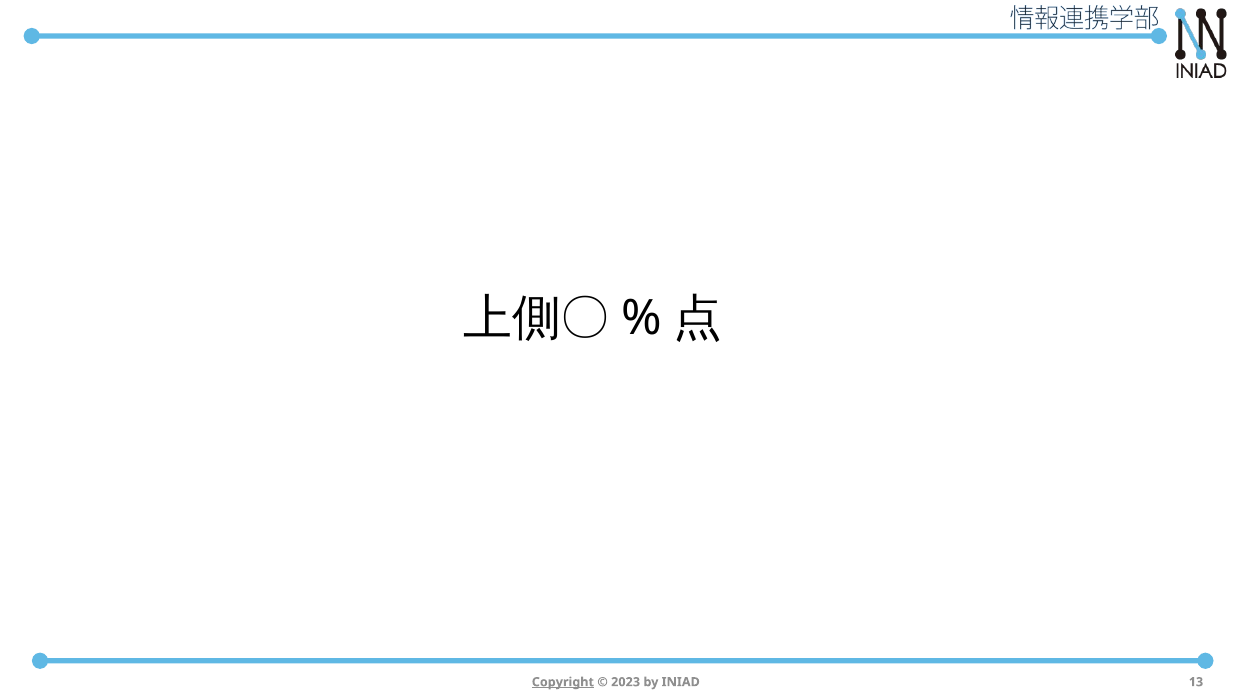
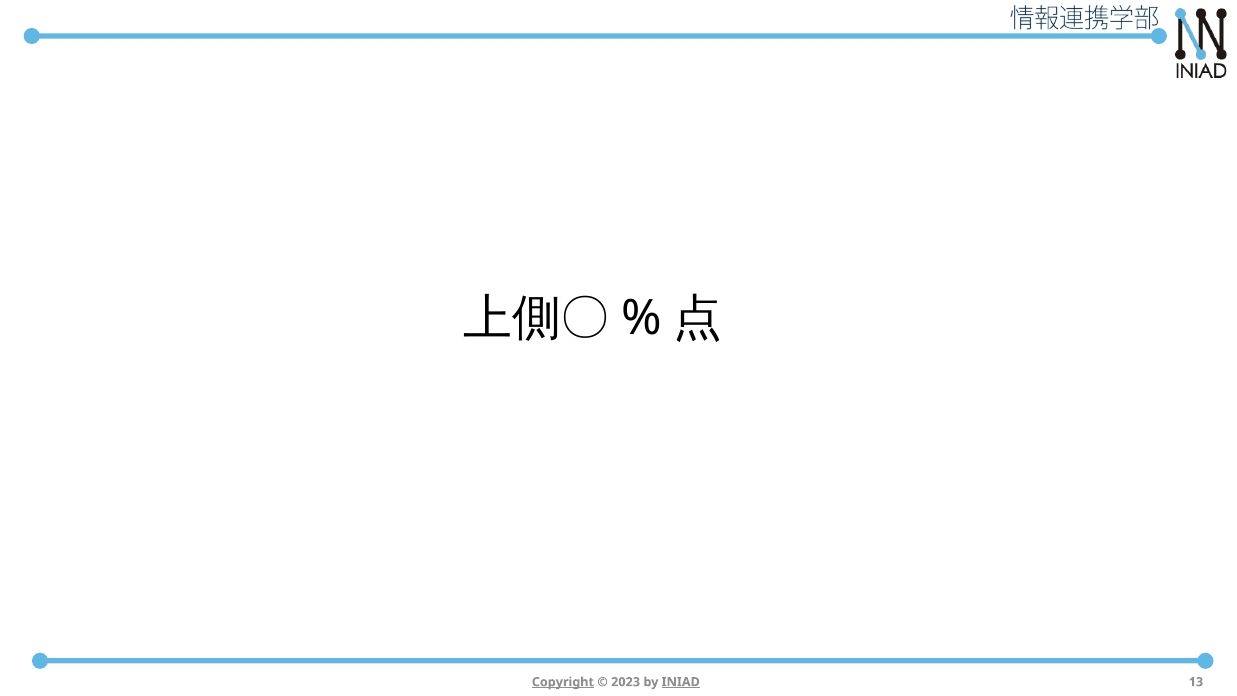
INIAD underline: none -> present (681, 682)
